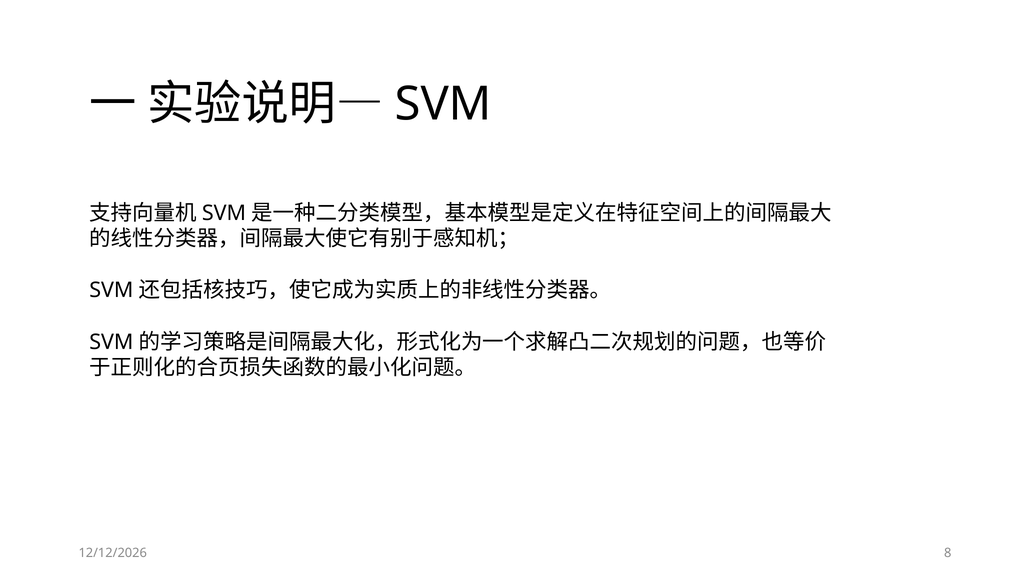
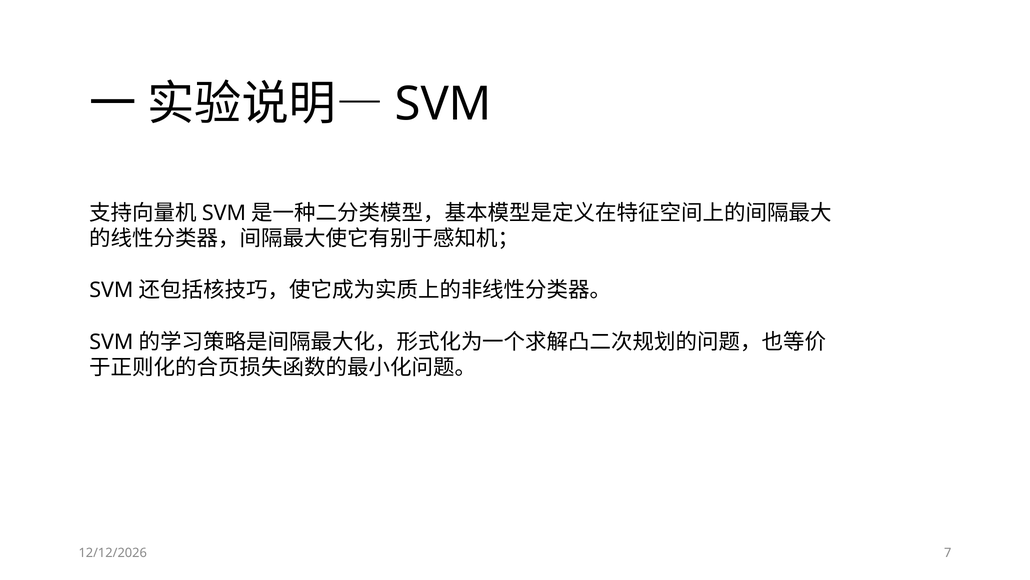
8: 8 -> 7 (948, 552)
